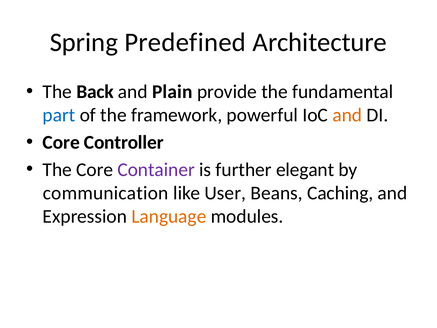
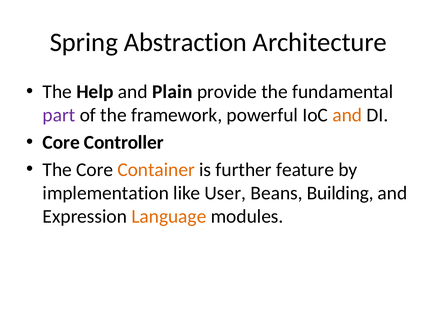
Predefined: Predefined -> Abstraction (185, 42)
Back: Back -> Help (95, 92)
part colour: blue -> purple (59, 115)
Container colour: purple -> orange (156, 169)
elegant: elegant -> feature (305, 169)
communication: communication -> implementation (106, 193)
Caching: Caching -> Building (340, 193)
